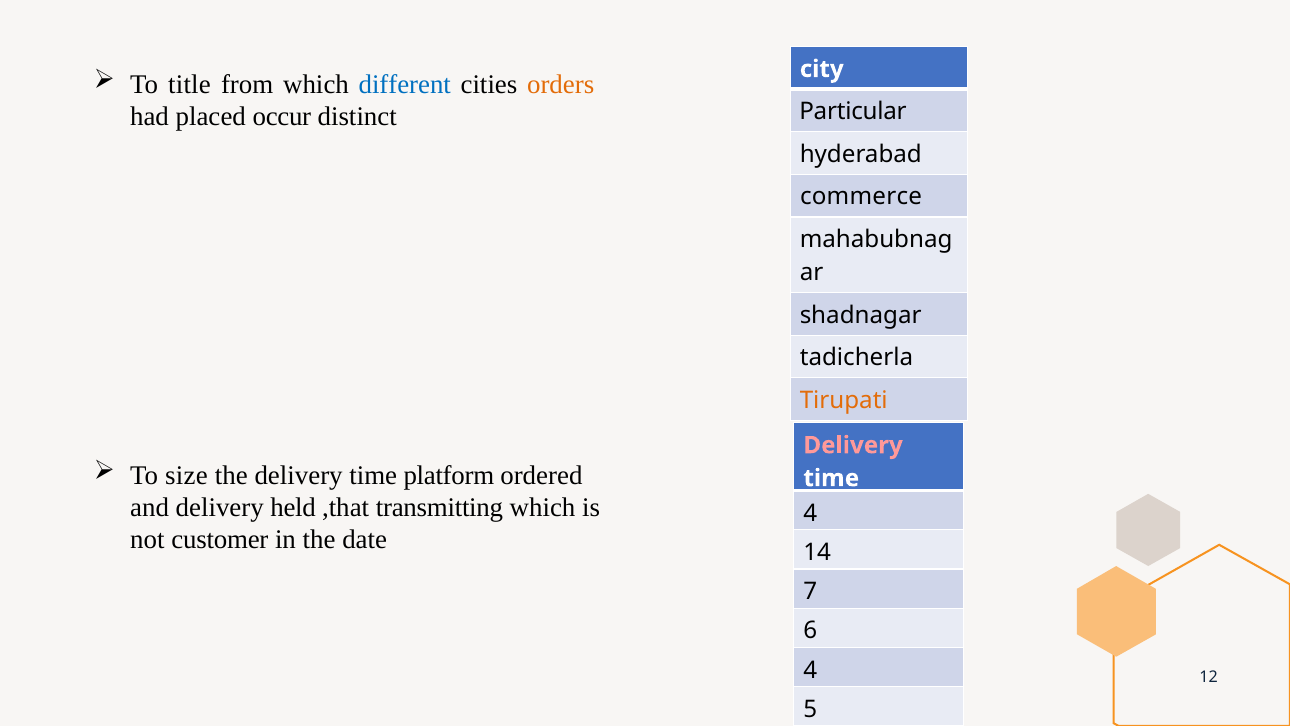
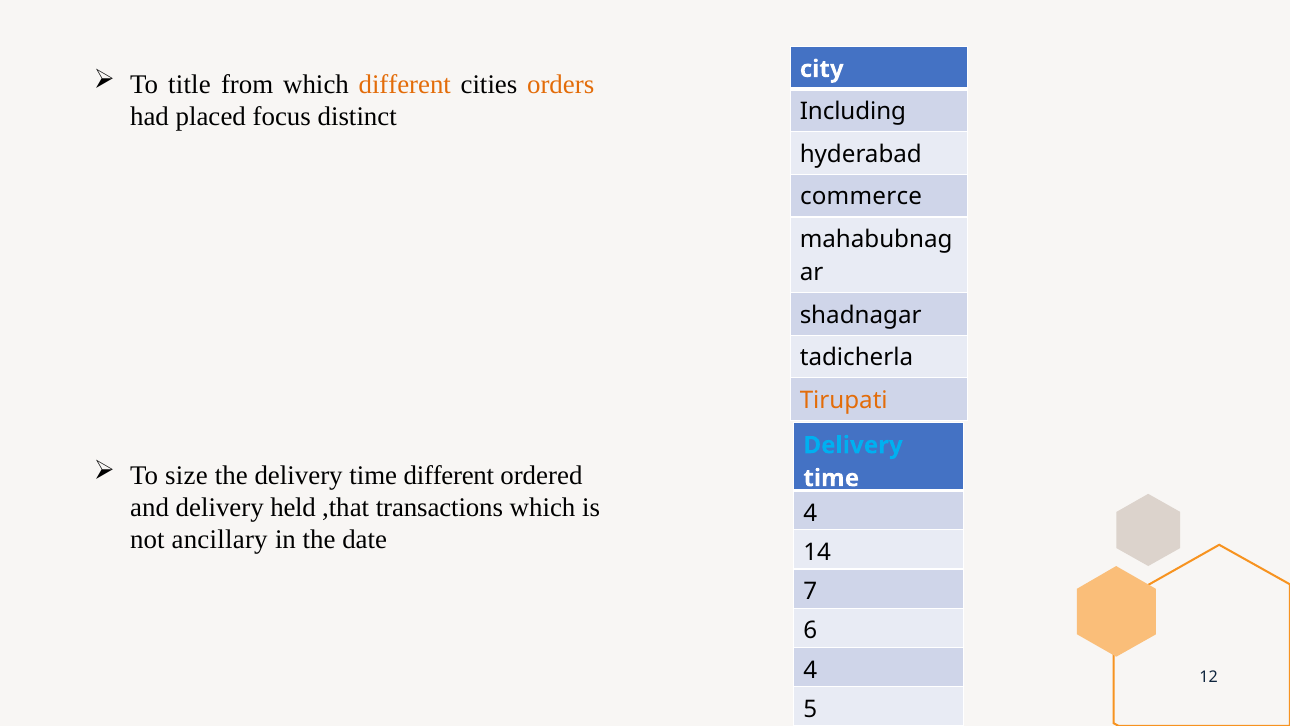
different colour: blue -> orange (405, 84)
occur: occur -> focus (282, 117)
Particular: Particular -> Including (853, 112)
Delivery colour: pink -> light blue (853, 445)
time platform: platform -> different (449, 475)
transmitting: transmitting -> transactions (439, 507)
customer: customer -> ancillary (220, 540)
